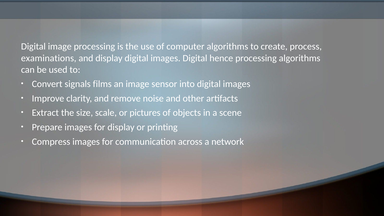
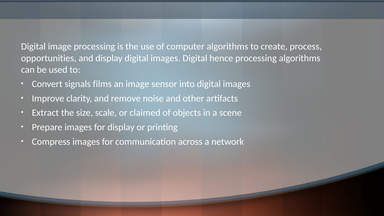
examinations: examinations -> opportunities (49, 58)
pictures: pictures -> claimed (145, 113)
